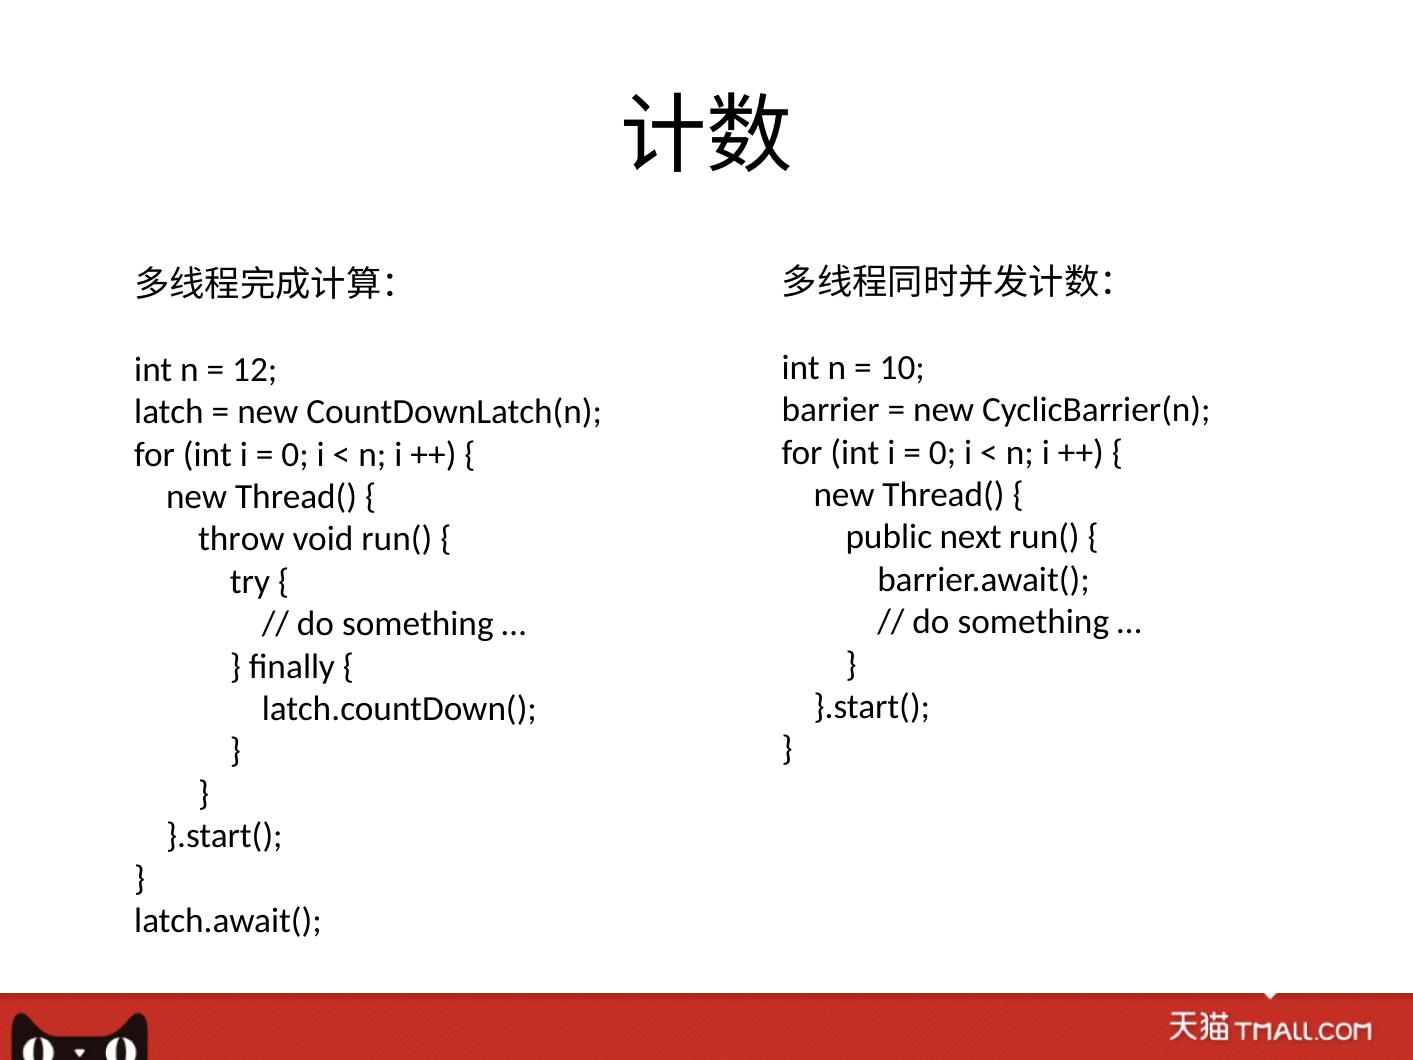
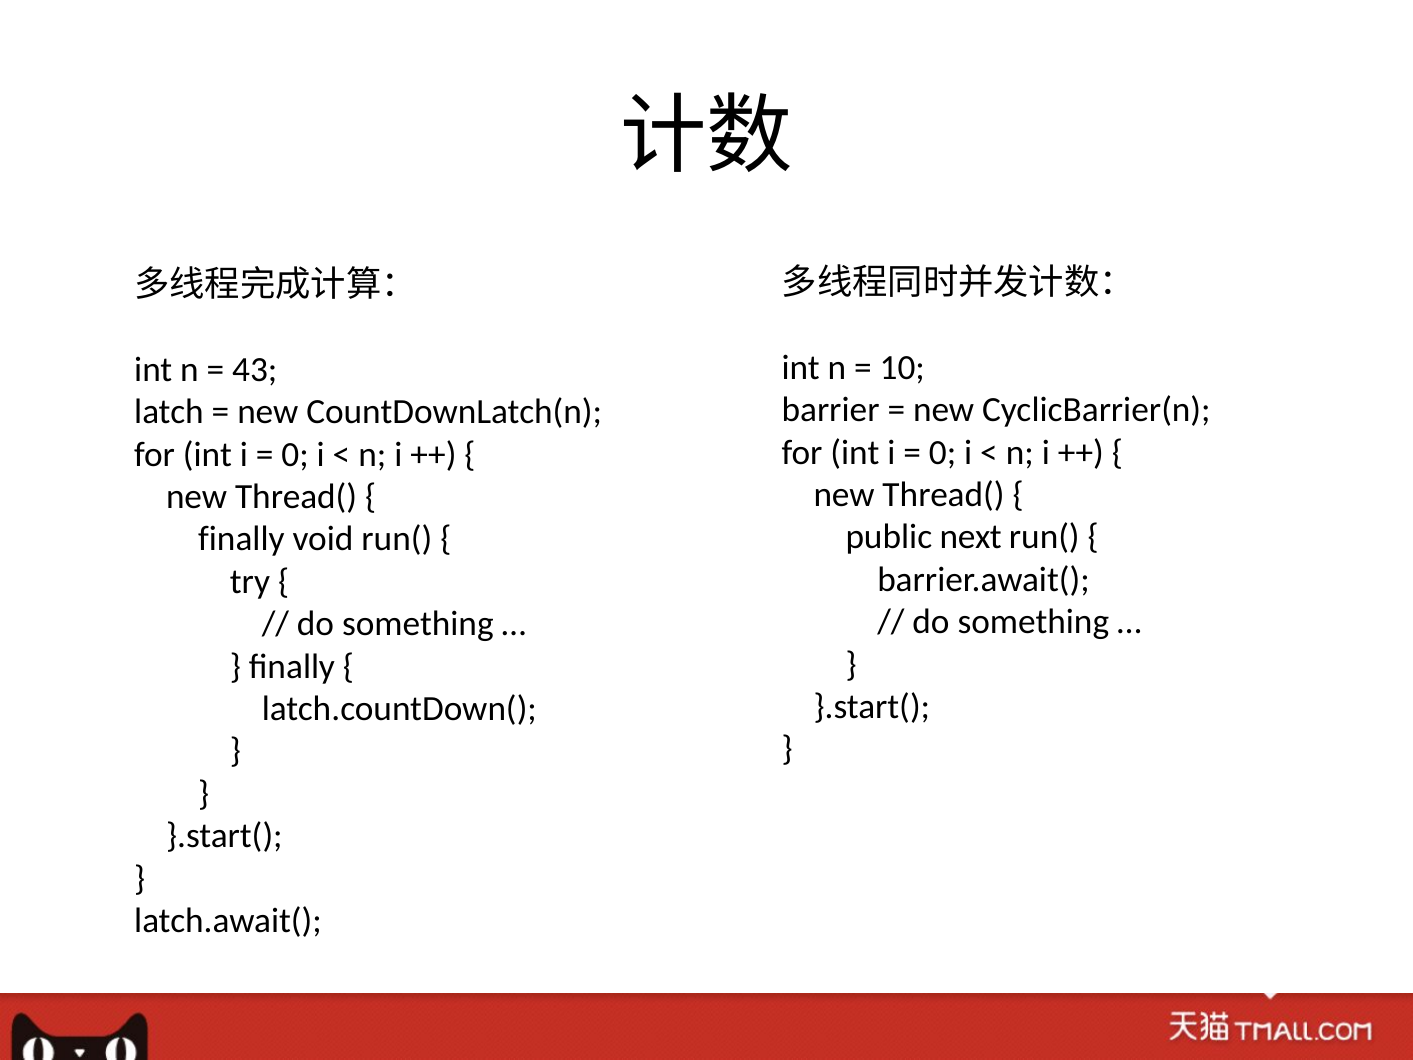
12: 12 -> 43 (255, 370)
throw: throw -> finally (241, 539)
